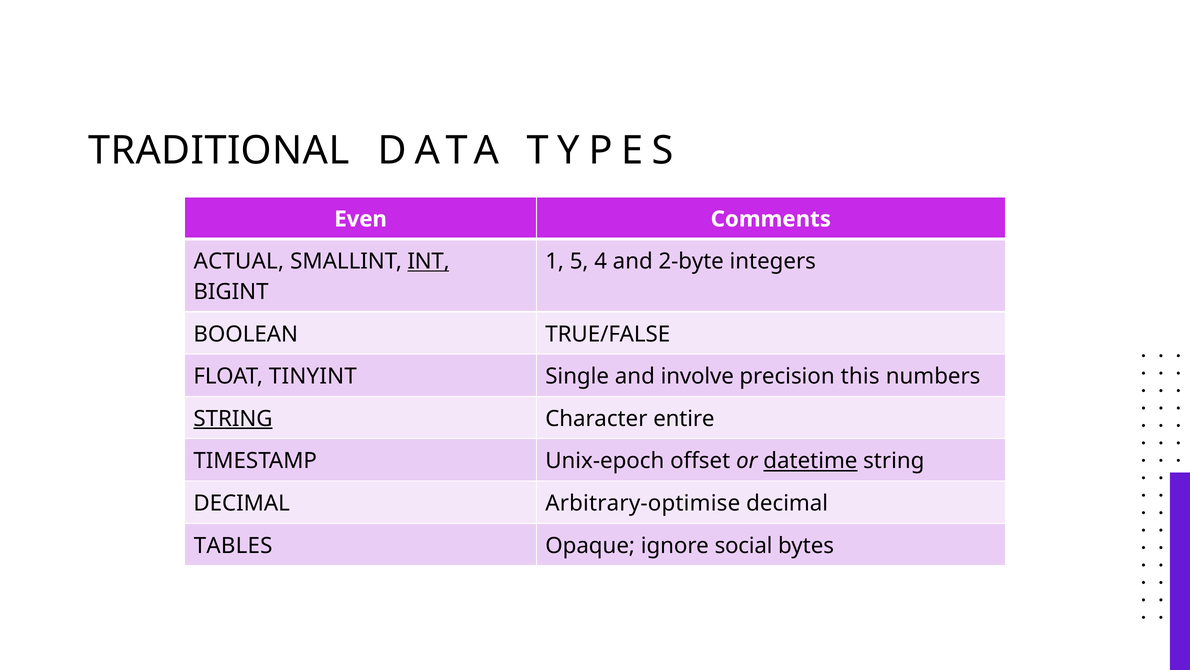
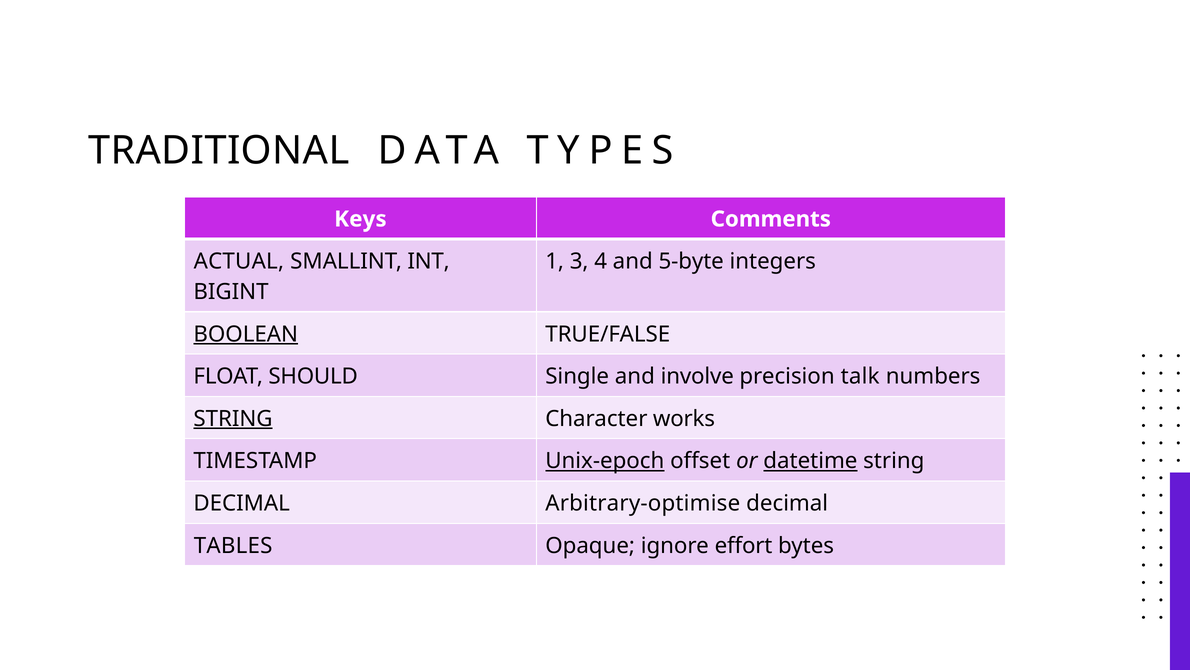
Even: Even -> Keys (360, 219)
INT underline: present -> none (429, 261)
5: 5 -> 3 (579, 261)
2-byte: 2-byte -> 5-byte (691, 261)
BOOLEAN underline: none -> present (246, 334)
TINYINT: TINYINT -> SHOULD (313, 376)
this: this -> talk (860, 376)
entire: entire -> works (684, 418)
Unix-epoch underline: none -> present (605, 461)
social: social -> effort (744, 545)
